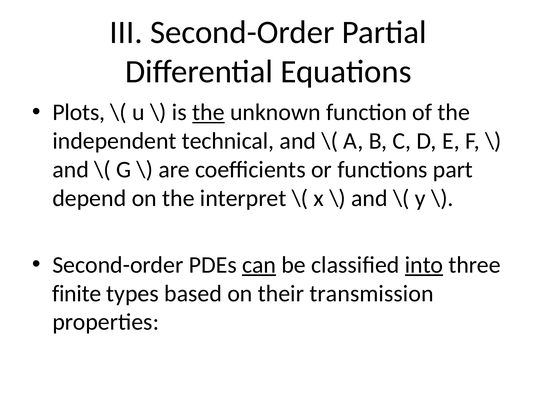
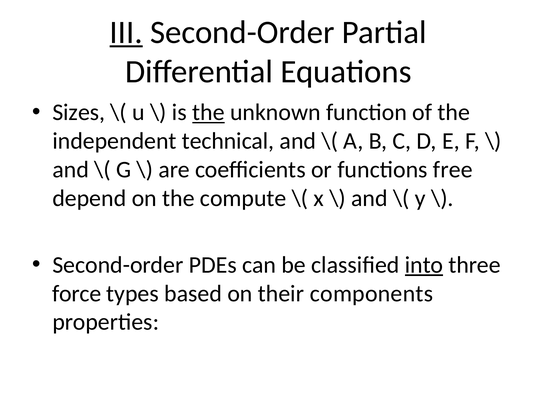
III underline: none -> present (126, 32)
Plots: Plots -> Sizes (79, 113)
part: part -> free (453, 170)
interpret: interpret -> compute (243, 199)
can underline: present -> none (259, 265)
finite: finite -> force (77, 294)
transmission: transmission -> components (371, 294)
